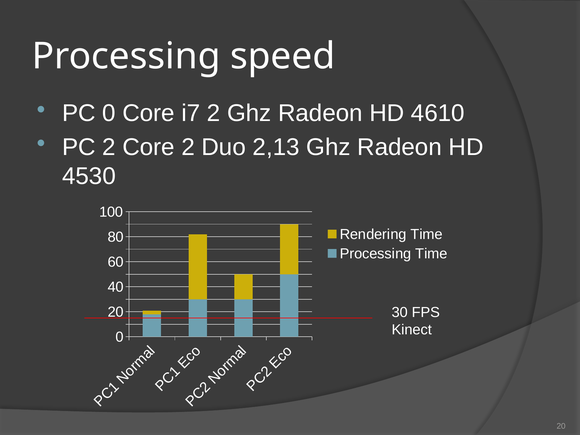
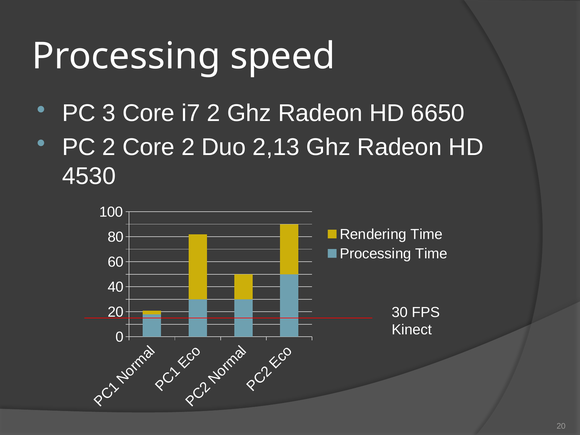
PC 0: 0 -> 3 (109, 113)
4610: 4610 -> 6650 (438, 113)
